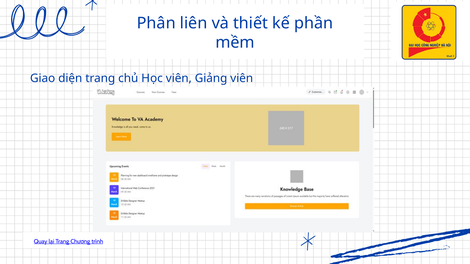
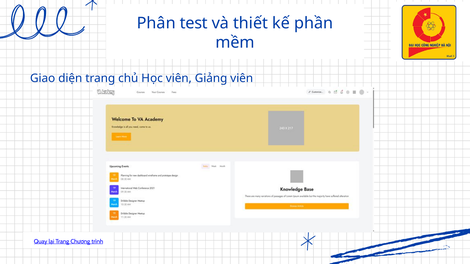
liên: liên -> test (194, 23)
